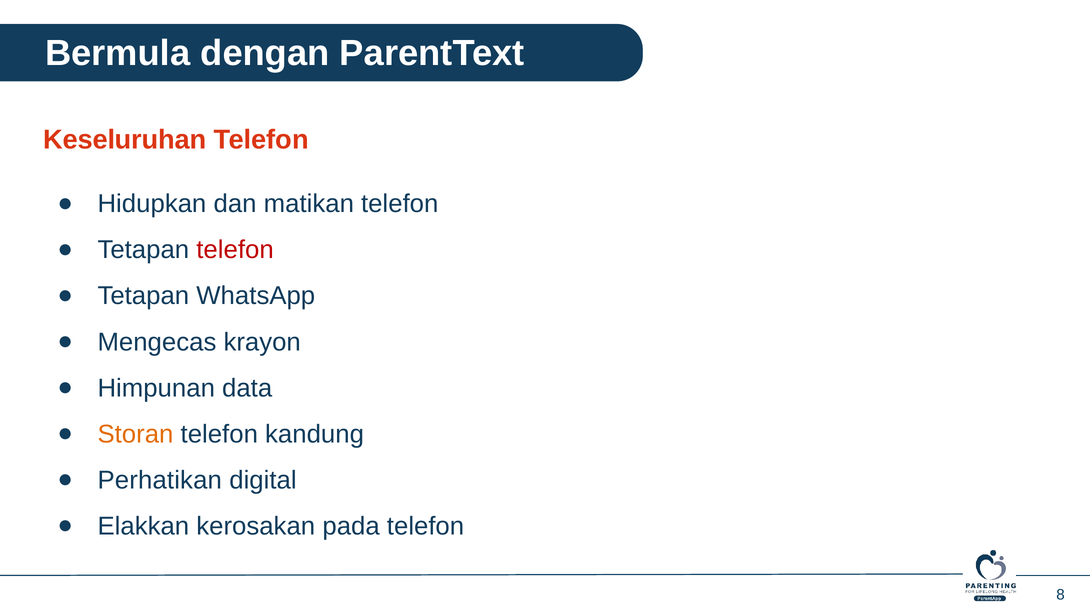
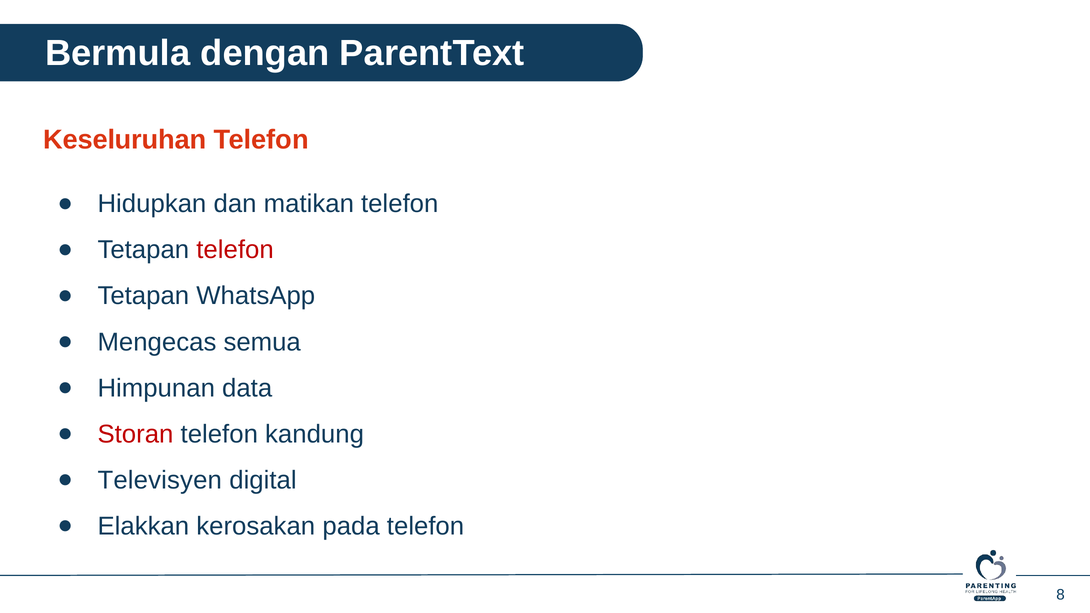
krayon: krayon -> semua (262, 342)
Storan colour: orange -> red (135, 434)
Perhatikan: Perhatikan -> Televisyen (160, 480)
